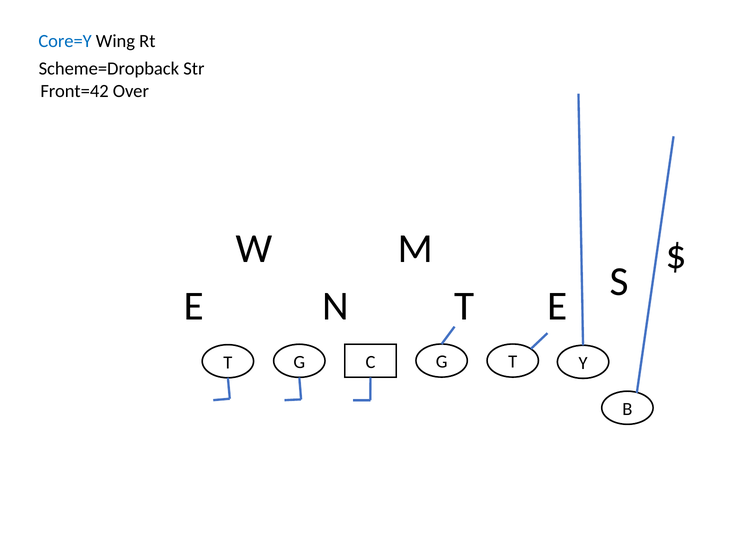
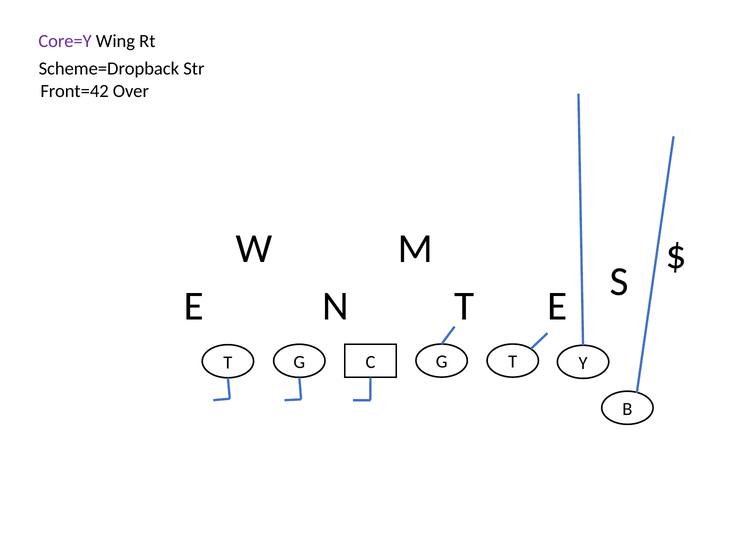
Core=Y colour: blue -> purple (65, 41)
